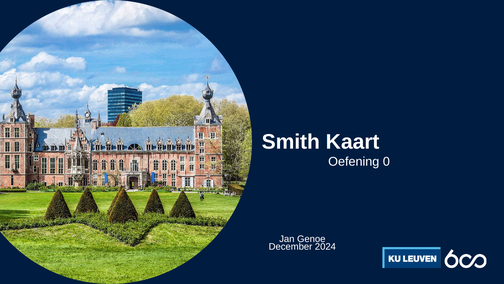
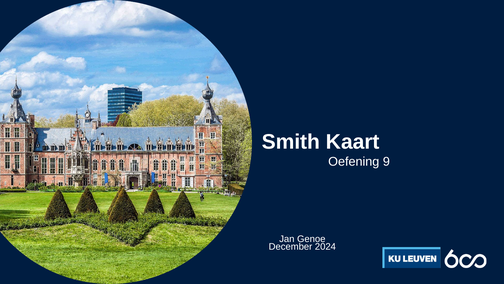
0: 0 -> 9 (386, 161)
